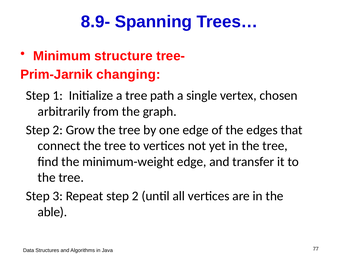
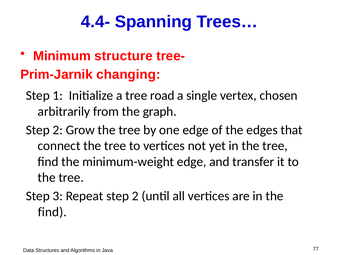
8.9-: 8.9- -> 4.4- (96, 22)
path: path -> road (162, 95)
able: able -> find (52, 211)
